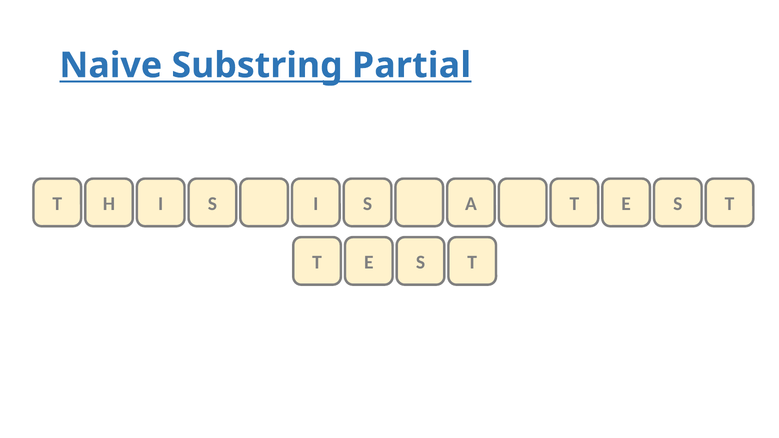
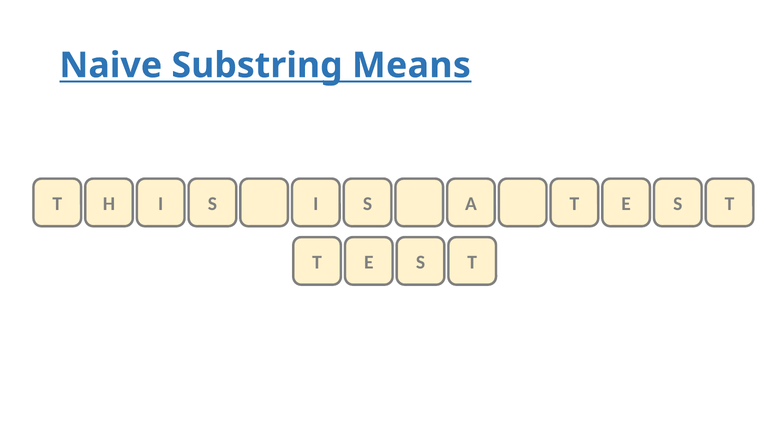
Partial: Partial -> Means (411, 65)
